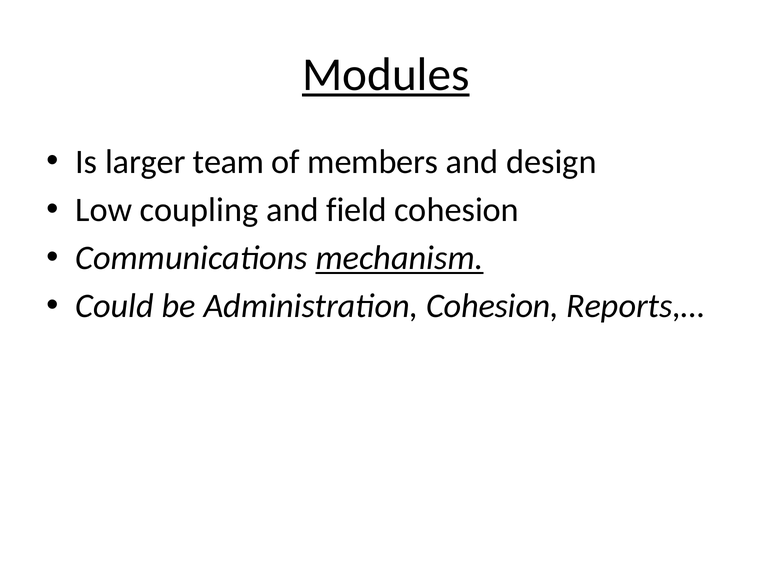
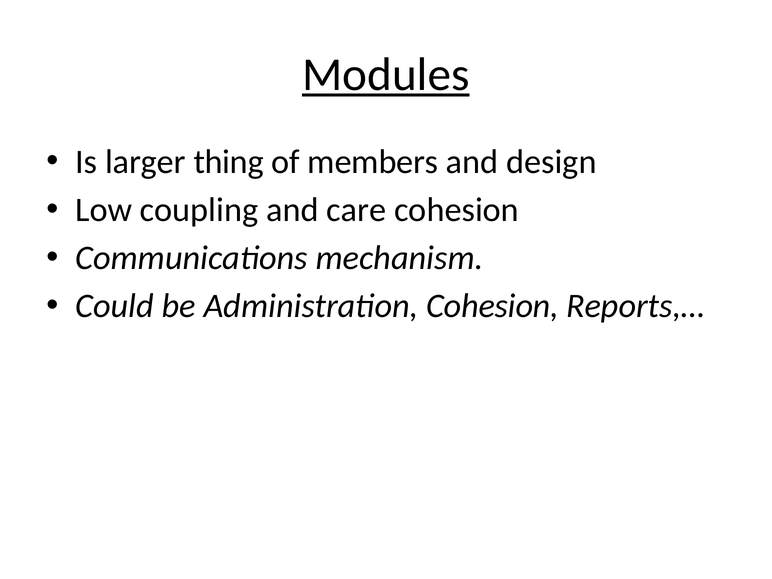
team: team -> thing (229, 162)
field: field -> care (356, 210)
mechanism underline: present -> none (399, 258)
